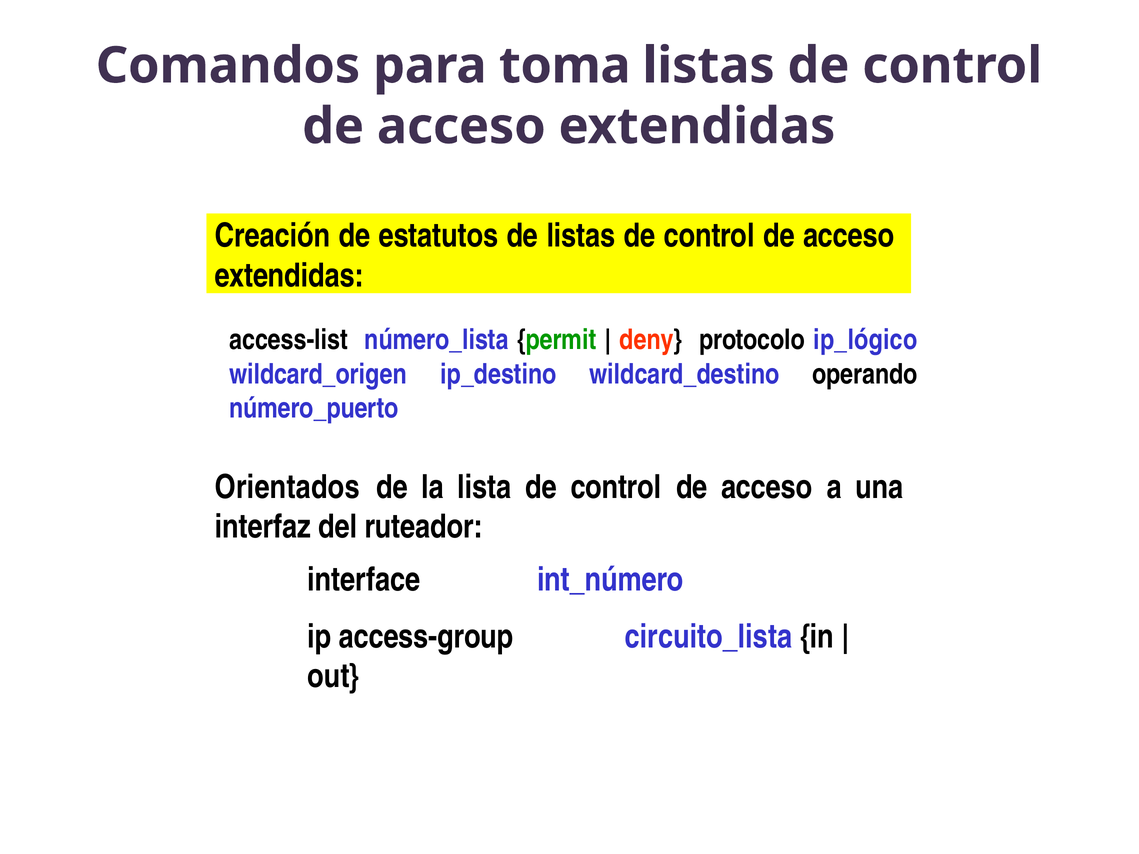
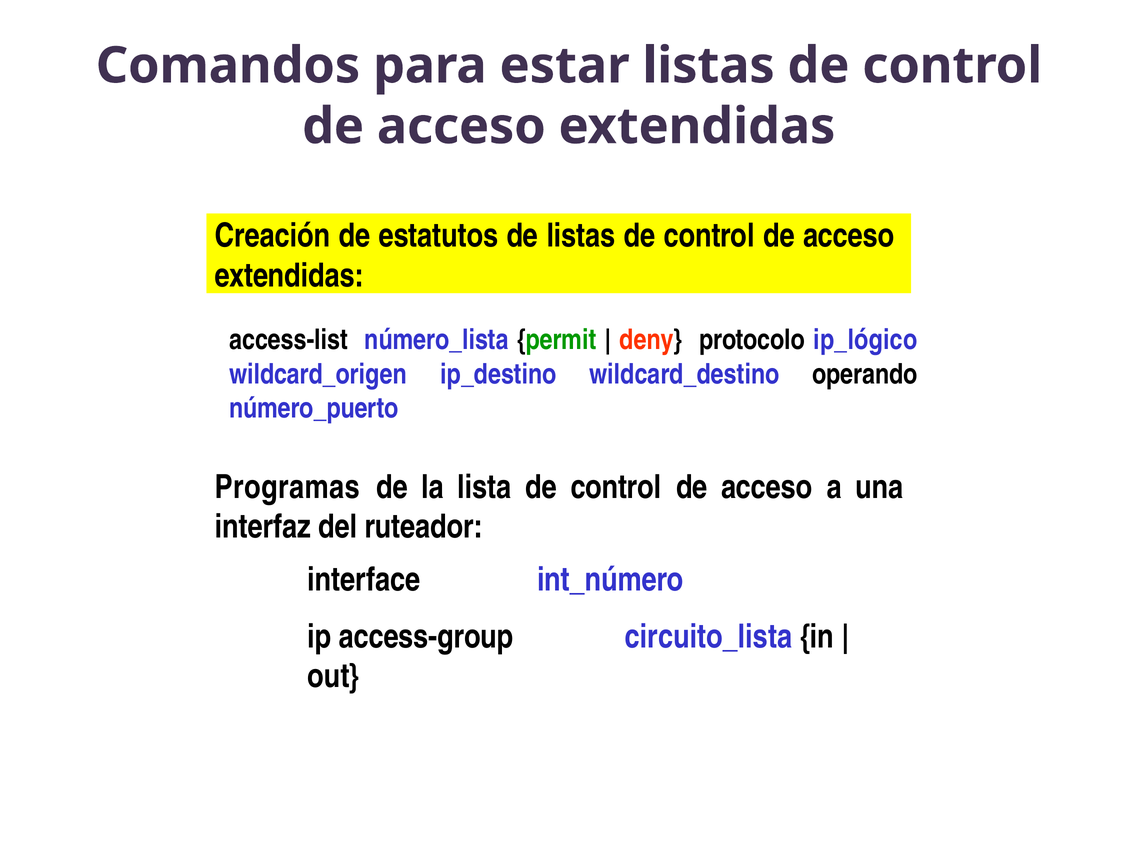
toma: toma -> estar (565, 66)
Orientados: Orientados -> Programas (287, 487)
